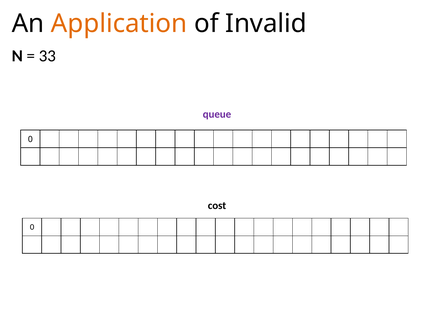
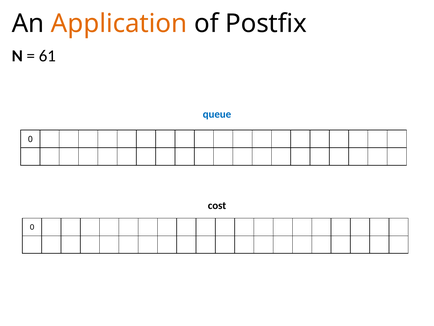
Invalid: Invalid -> Postfix (266, 24)
33: 33 -> 61 (47, 56)
queue colour: purple -> blue (217, 114)
